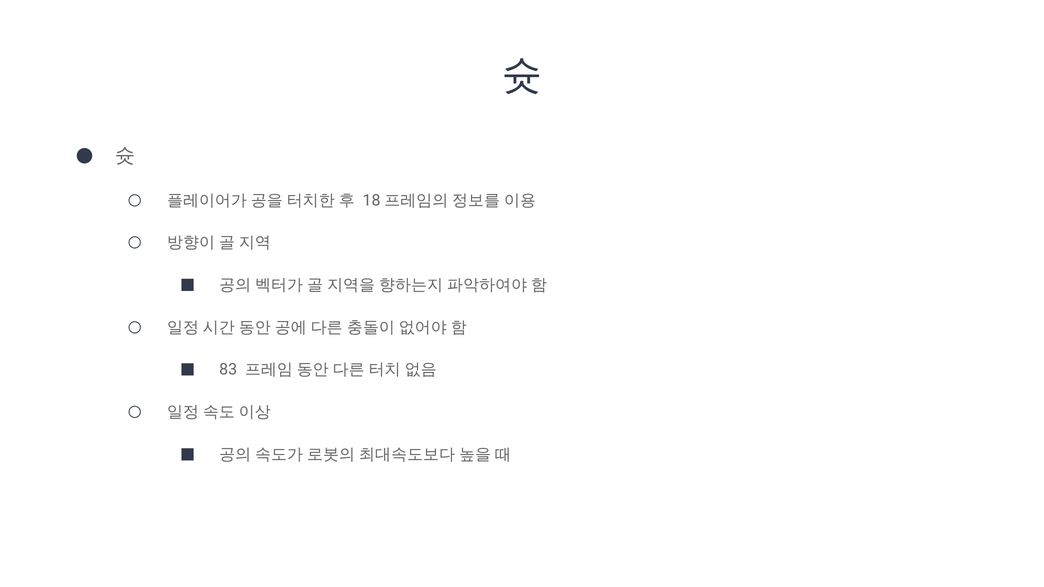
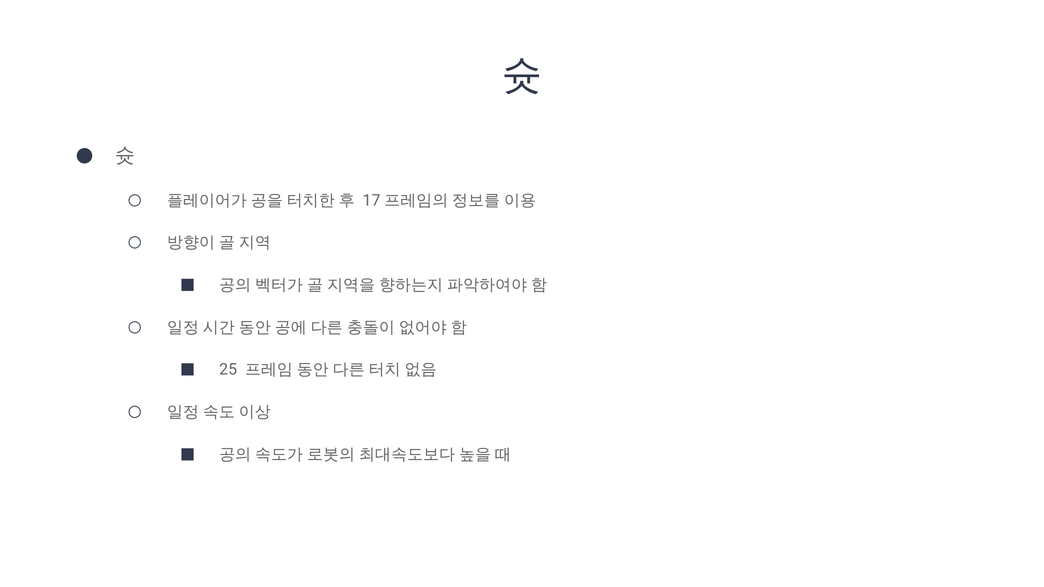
18: 18 -> 17 (372, 200)
83: 83 -> 25 (228, 370)
